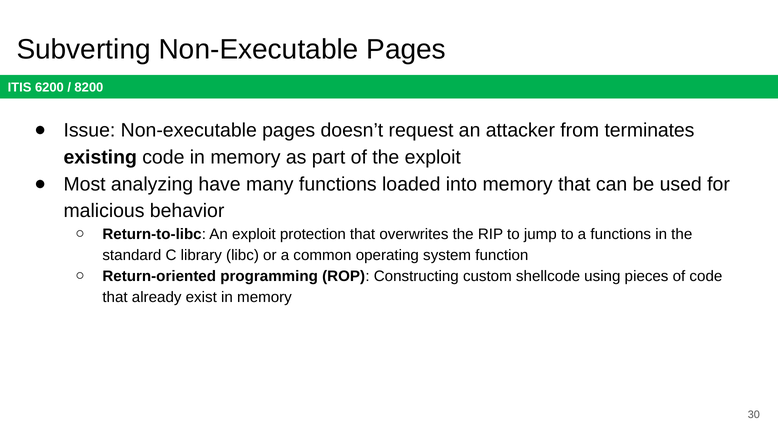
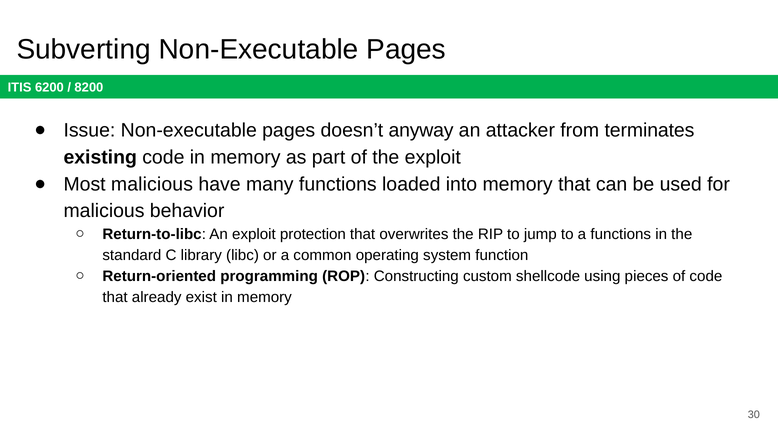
request: request -> anyway (421, 130)
Most analyzing: analyzing -> malicious (152, 184)
